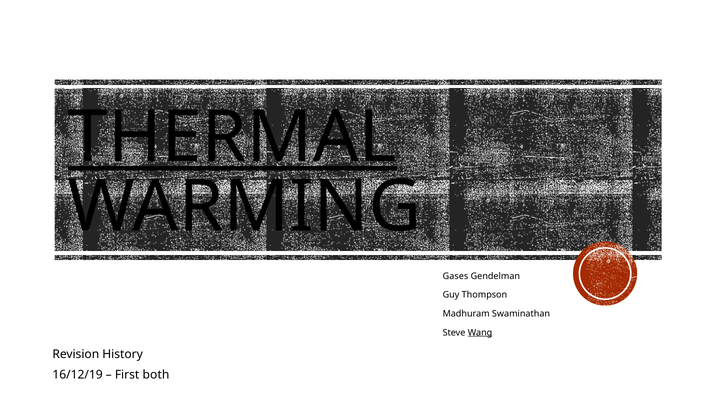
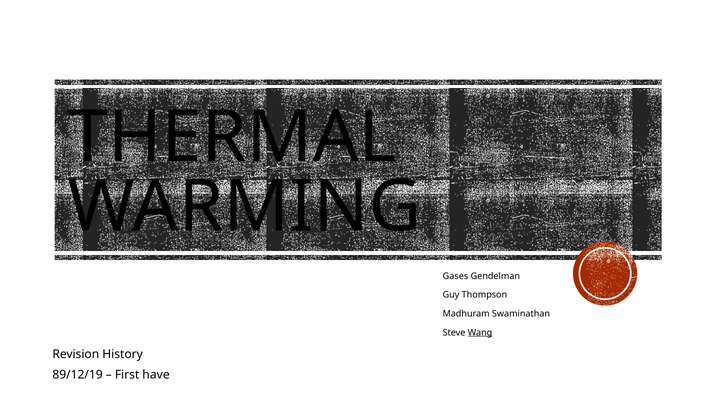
THERMAL underline: present -> none (232, 137)
16/12/19: 16/12/19 -> 89/12/19 (78, 375)
both: both -> have (156, 375)
